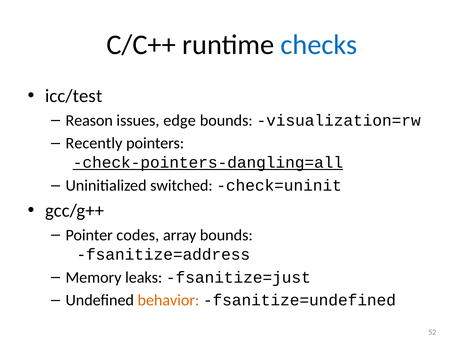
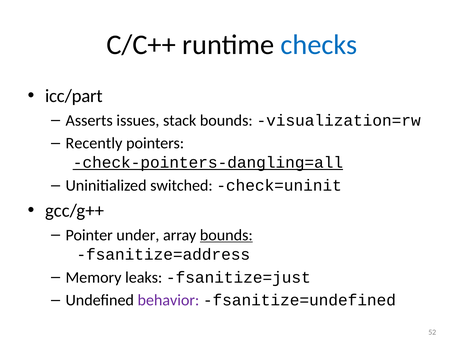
icc/test: icc/test -> icc/part (74, 96)
Reason: Reason -> Asserts (89, 120)
edge: edge -> stack (180, 120)
codes: codes -> under (138, 235)
bounds underline: none -> present (226, 235)
behavior colour: orange -> purple (168, 300)
